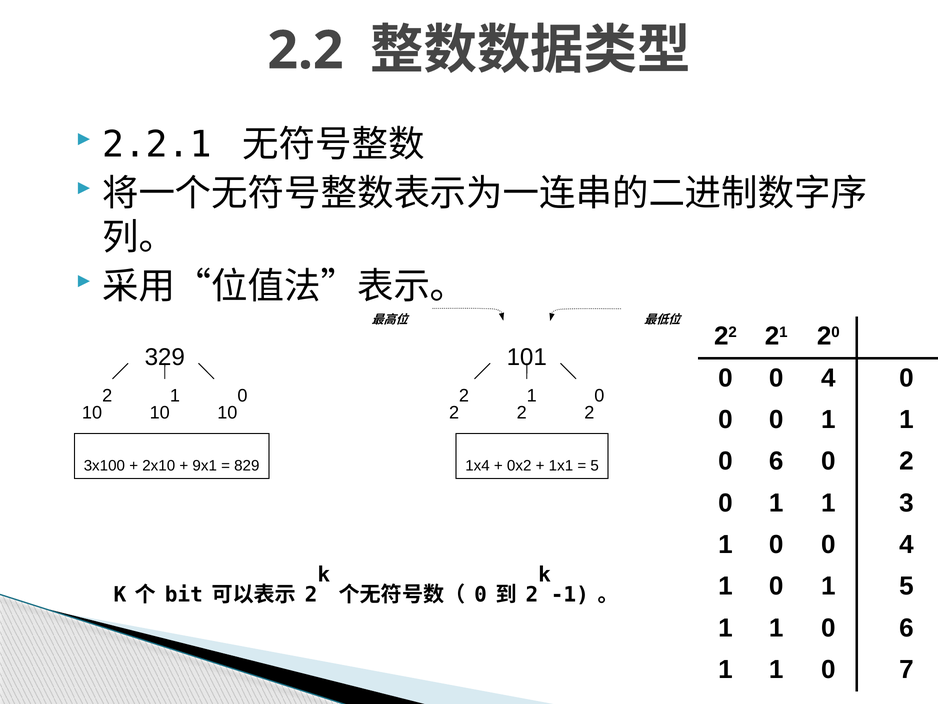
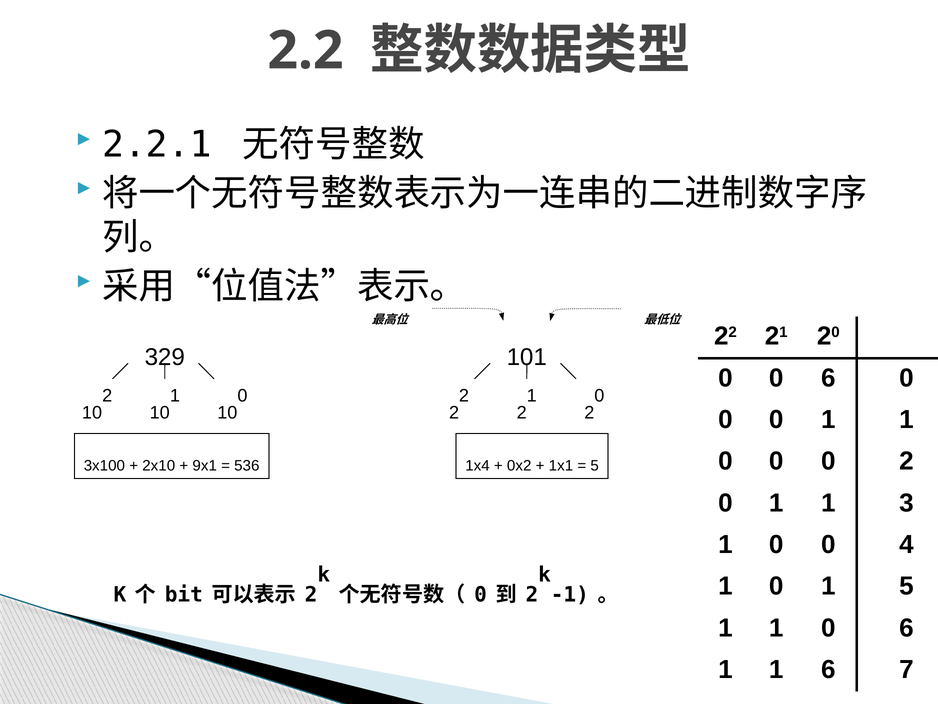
4: 4 -> 6 (828, 378)
6: 6 -> 0 (776, 461)
829: 829 -> 536 (247, 466)
0: 0 -> 6 (828, 669)
